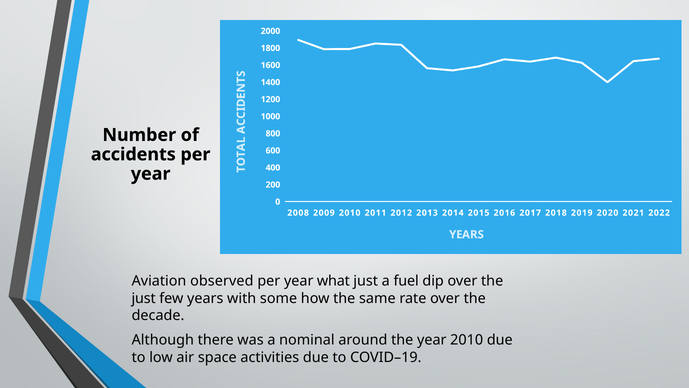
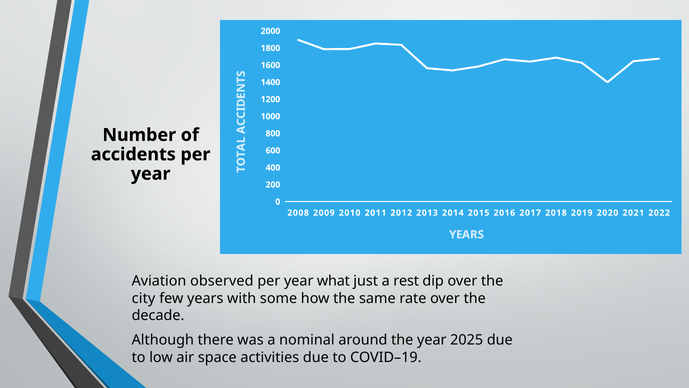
fuel: fuel -> rest (406, 281)
just: just -> city (144, 298)
year 2010: 2010 -> 2025 (467, 340)
